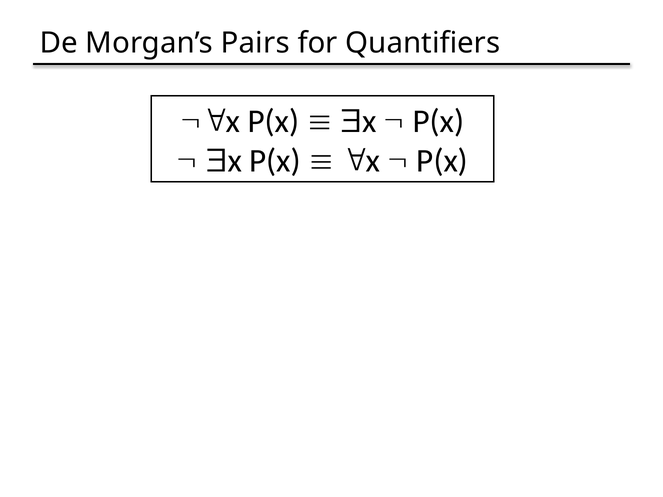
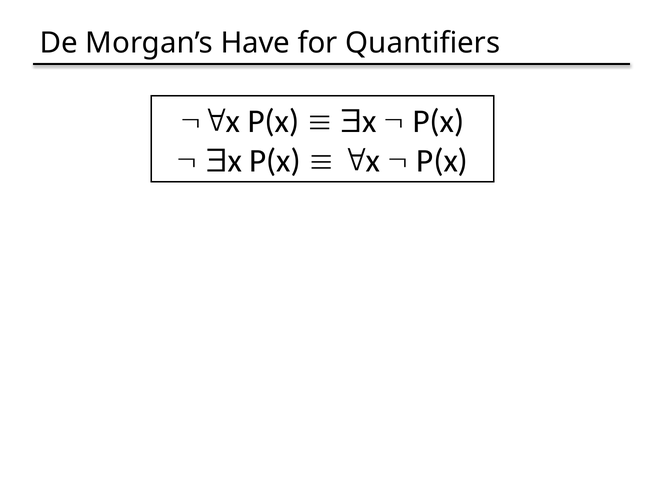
Pairs: Pairs -> Have (255, 43)
